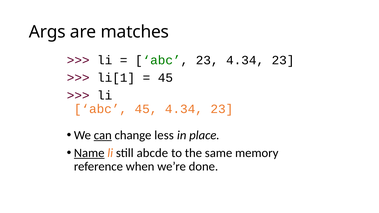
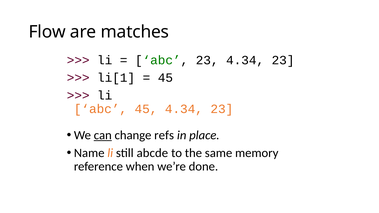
Args: Args -> Flow (47, 32)
less: less -> refs (164, 135)
Name underline: present -> none (89, 153)
